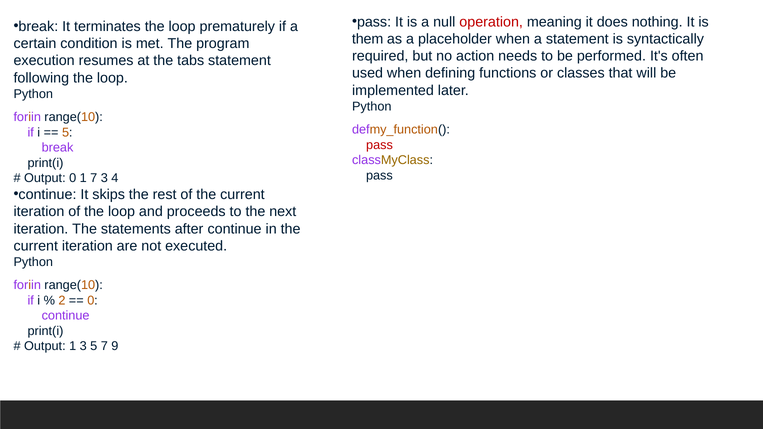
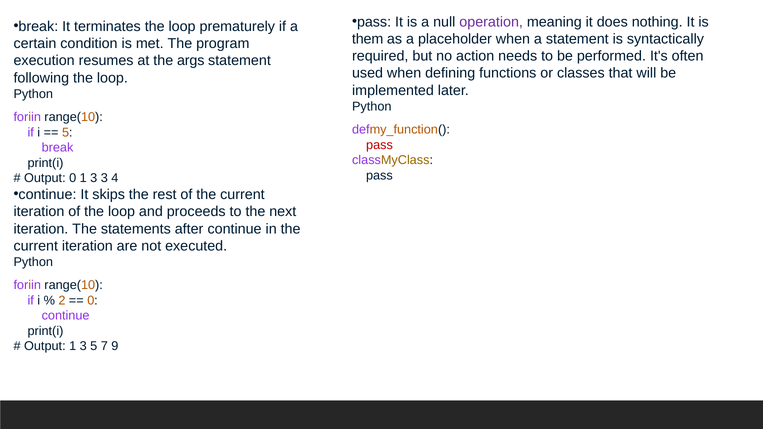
operation colour: red -> purple (491, 22)
tabs: tabs -> args (191, 61)
0 1 7: 7 -> 3 (94, 178)
